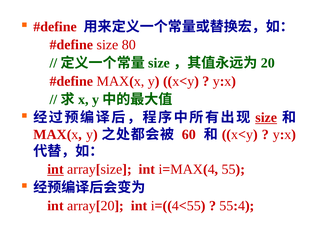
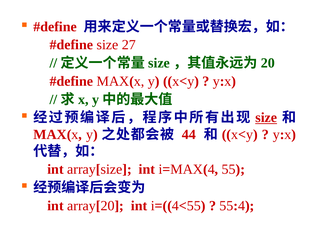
80: 80 -> 27 (129, 45)
60: 60 -> 44 (189, 135)
int underline: present -> none (56, 170)
